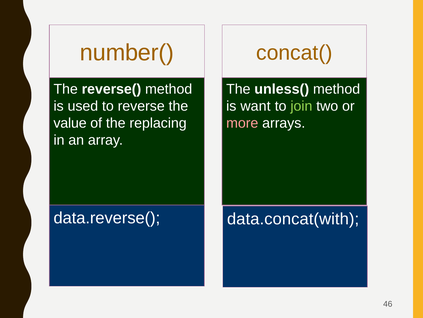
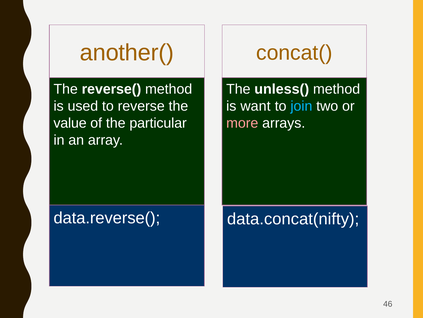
number(: number( -> another( (127, 53)
join colour: light green -> light blue (301, 106)
replacing: replacing -> particular (158, 123)
data.concat(with: data.concat(with -> data.concat(nifty (293, 219)
